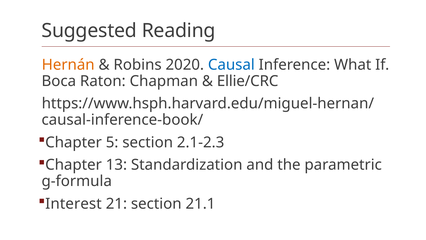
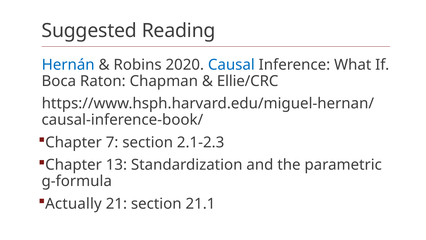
Hernán colour: orange -> blue (68, 65)
5: 5 -> 7 (112, 142)
Interest: Interest -> Actually (73, 204)
